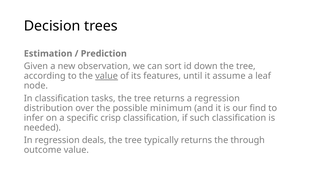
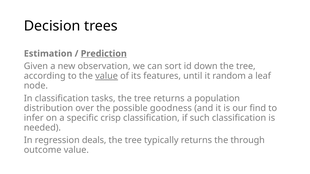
Prediction underline: none -> present (104, 54)
assume: assume -> random (229, 76)
a regression: regression -> population (217, 99)
minimum: minimum -> goodness (171, 108)
